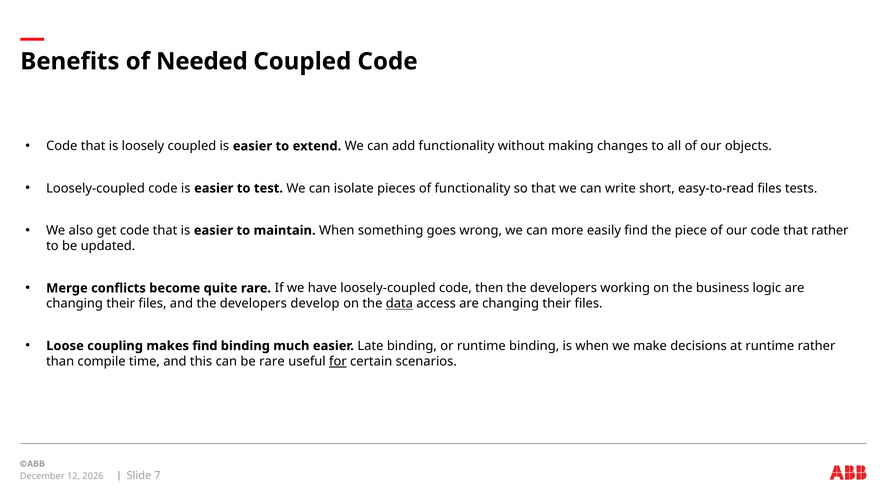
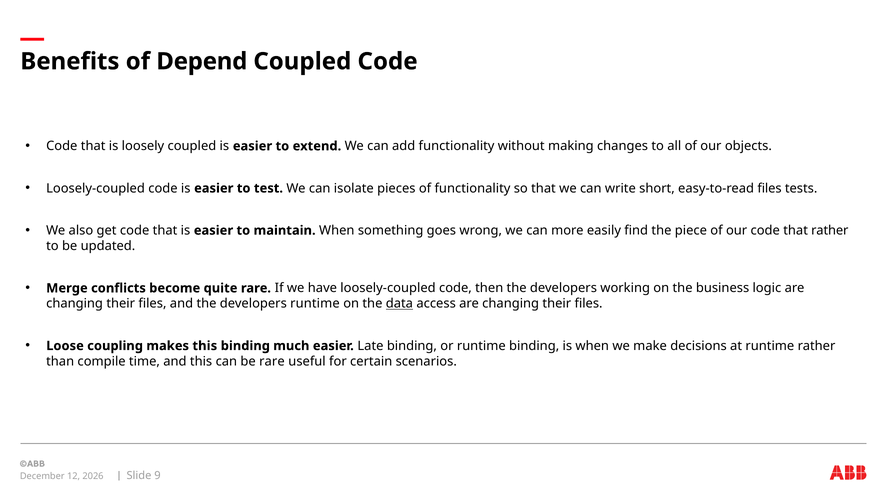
Needed: Needed -> Depend (202, 61)
developers develop: develop -> runtime (315, 304)
makes find: find -> this (205, 346)
for underline: present -> none (338, 361)
7: 7 -> 9 (157, 476)
